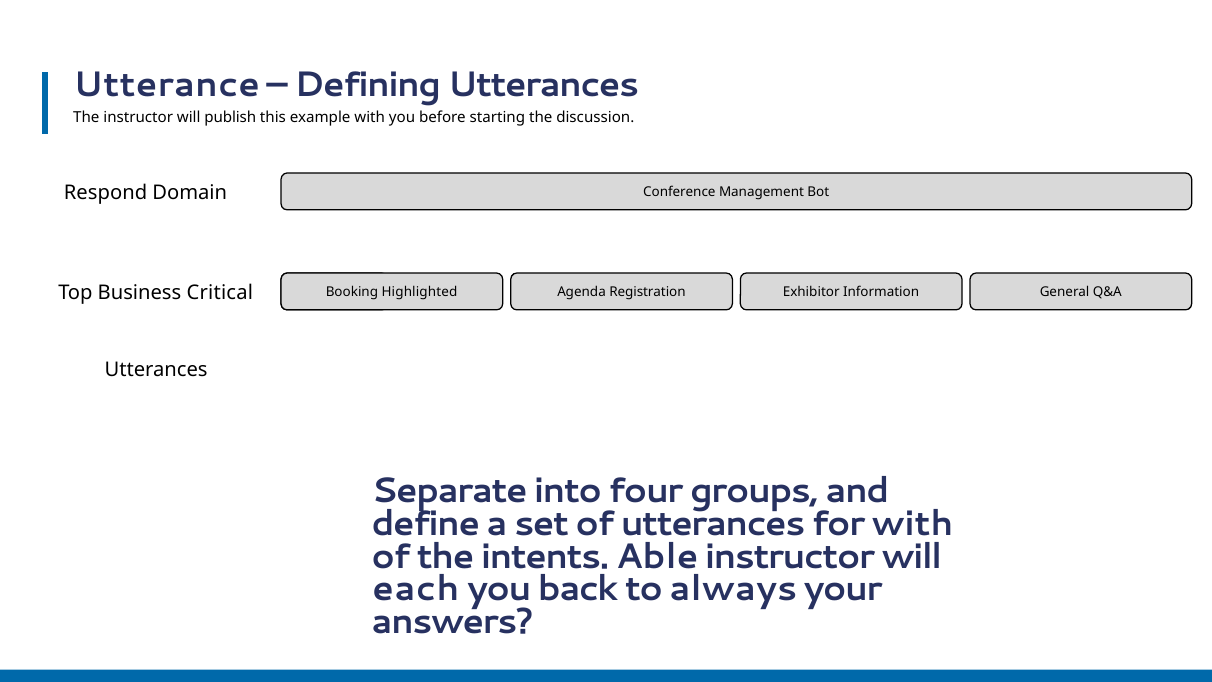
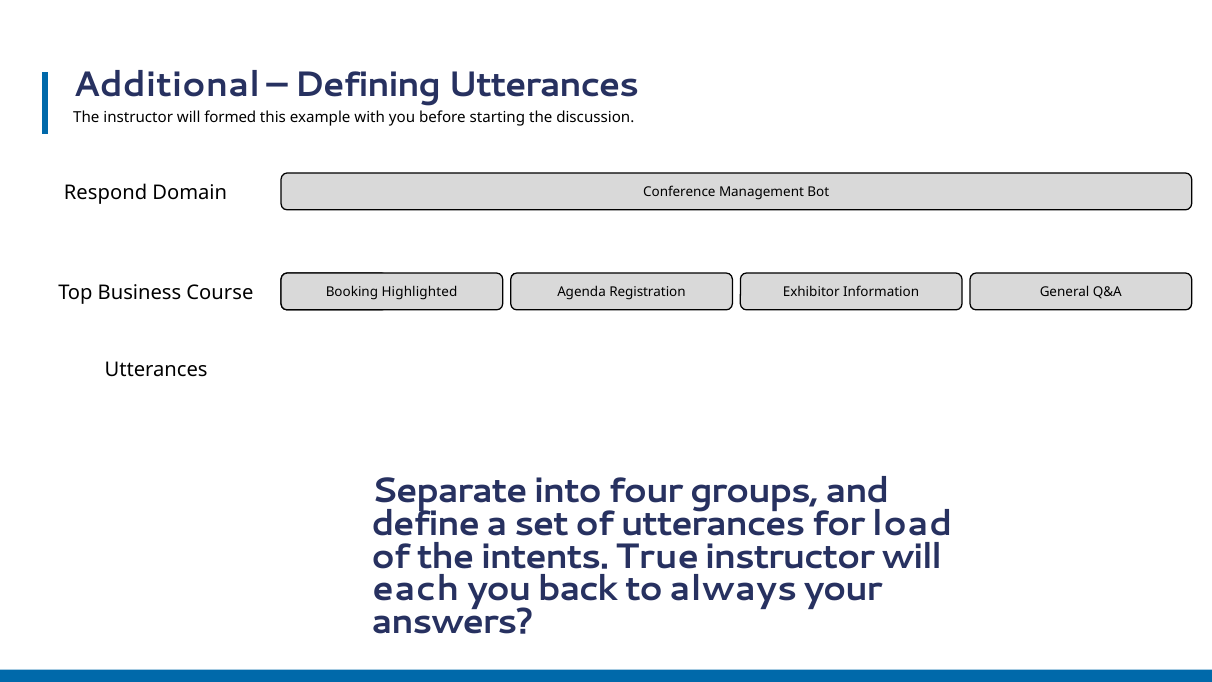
Utterance: Utterance -> Additional (167, 85)
publish: publish -> formed (230, 118)
Critical: Critical -> Course (220, 293)
for with: with -> load (912, 523)
Able: Able -> True (657, 556)
